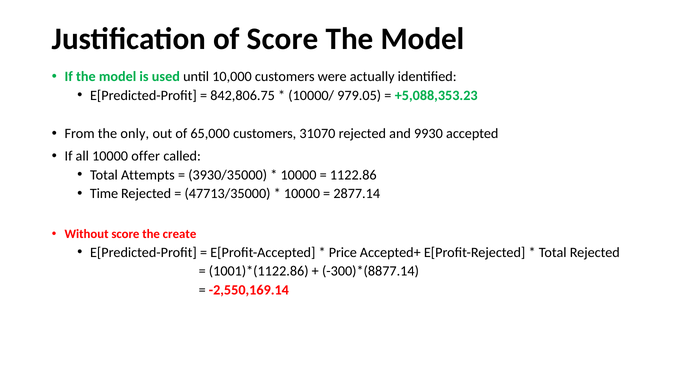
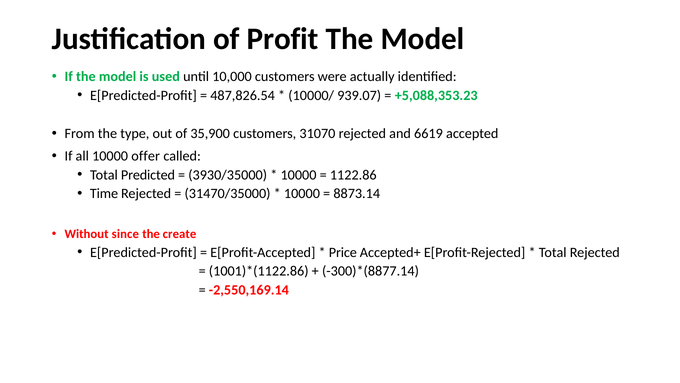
of Score: Score -> Profit (283, 39)
842,806.75: 842,806.75 -> 487,826.54 (243, 95)
979.05: 979.05 -> 939.07 (359, 95)
only: only -> type (135, 133)
65,000: 65,000 -> 35,900 (210, 133)
9930: 9930 -> 6619 (428, 133)
Attempts: Attempts -> Predicted (148, 175)
47713/35000: 47713/35000 -> 31470/35000 (228, 193)
2877.14: 2877.14 -> 8873.14 (357, 193)
Without score: score -> since (125, 234)
